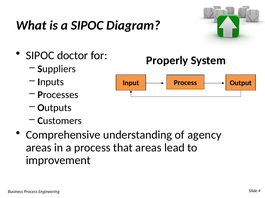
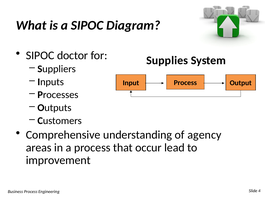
Properly: Properly -> Supplies (167, 61)
that areas: areas -> occur (148, 148)
